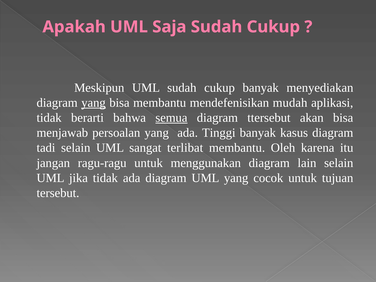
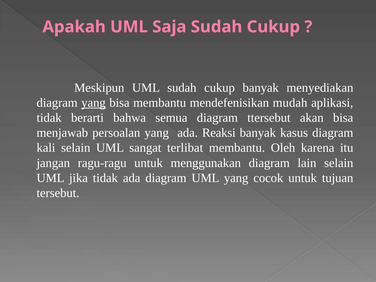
semua underline: present -> none (171, 118)
Tinggi: Tinggi -> Reaksi (219, 133)
tadi: tadi -> kali (46, 148)
